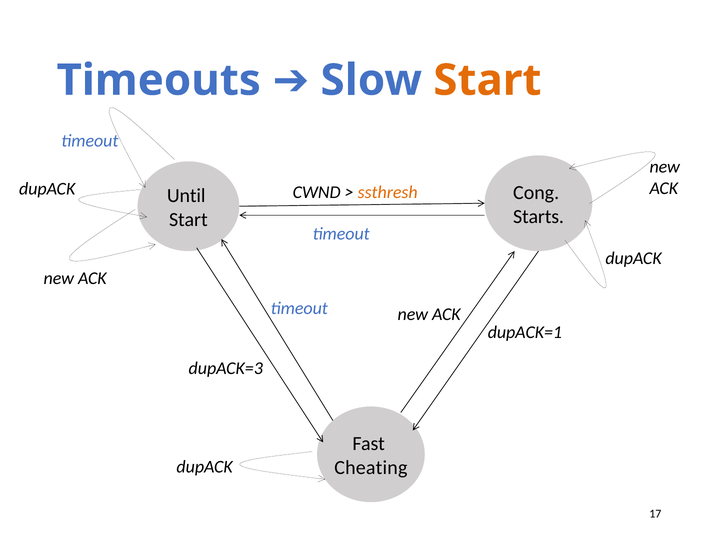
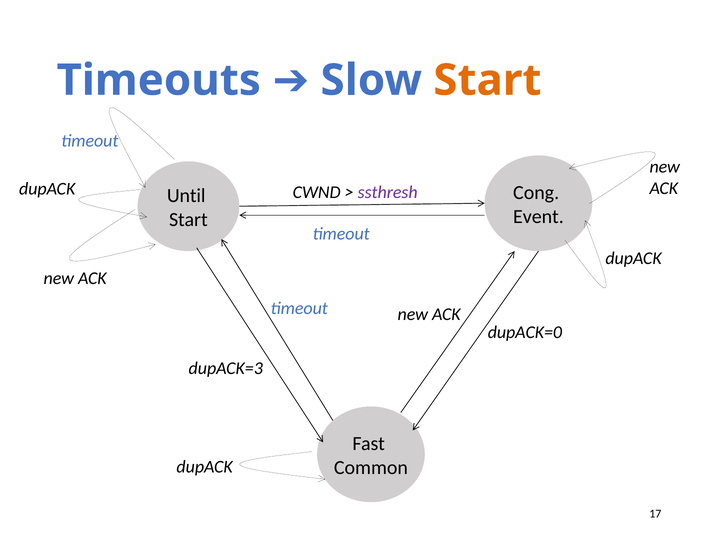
ssthresh colour: orange -> purple (388, 192)
Starts: Starts -> Event (538, 217)
dupACK=1: dupACK=1 -> dupACK=0 (525, 333)
Cheating: Cheating -> Common (371, 468)
